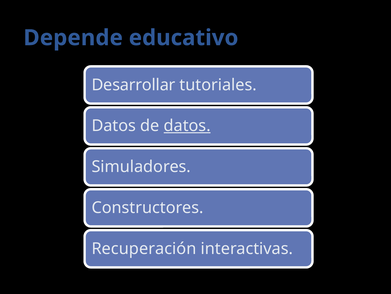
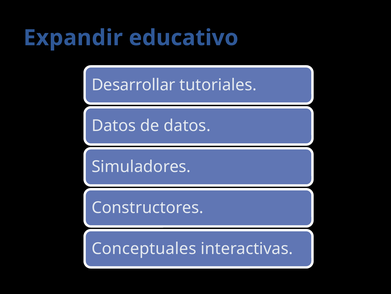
Depende: Depende -> Expandir (73, 38)
datos underline: present -> none (187, 125)
Recuperación: Recuperación -> Conceptuales (144, 248)
